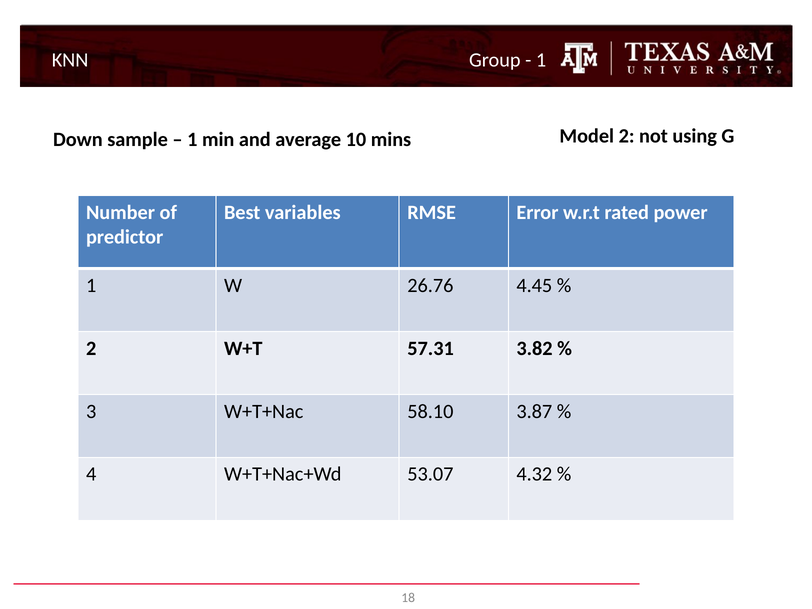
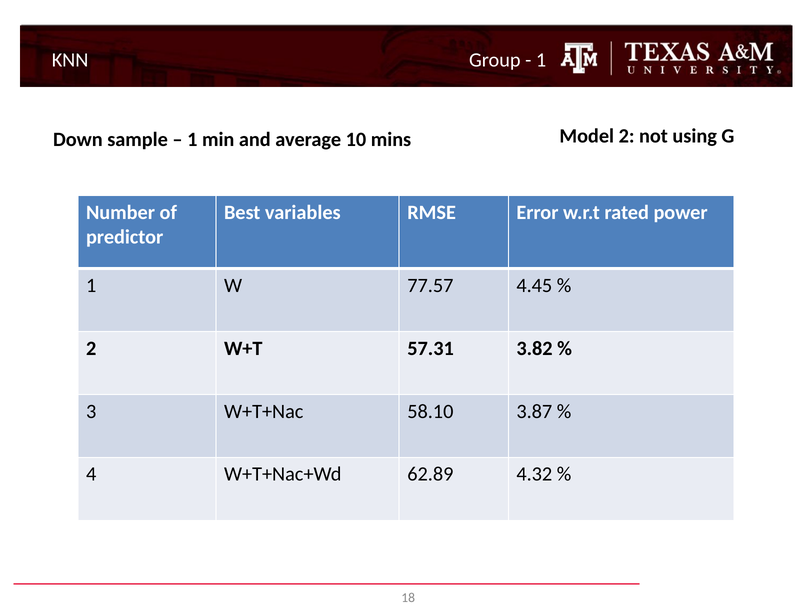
26.76: 26.76 -> 77.57 (430, 285)
53.07: 53.07 -> 62.89 (430, 474)
